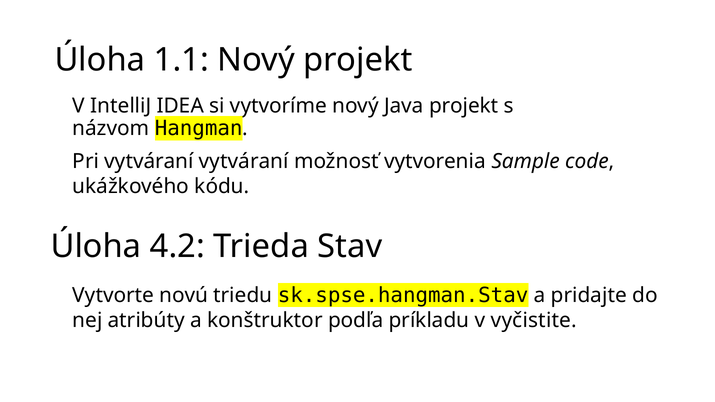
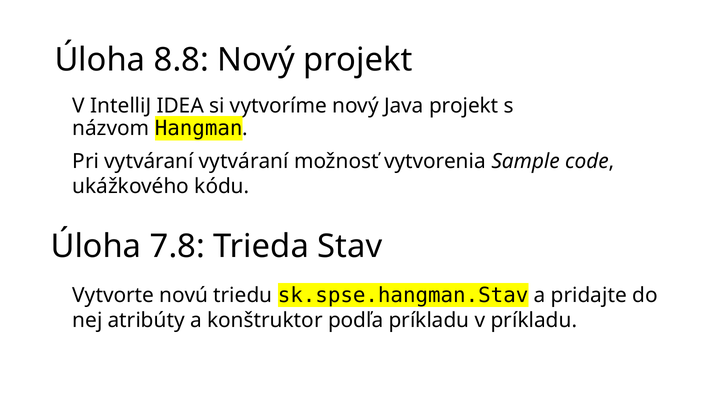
1.1: 1.1 -> 8.8 (181, 60)
4.2: 4.2 -> 7.8 (177, 247)
v vyčistite: vyčistite -> príkladu (534, 321)
